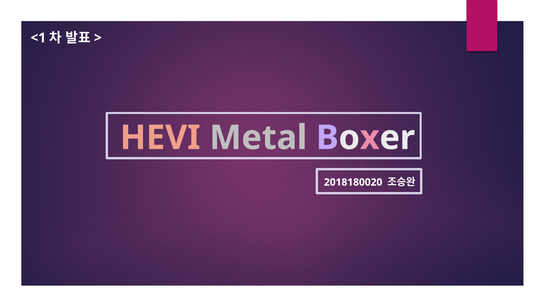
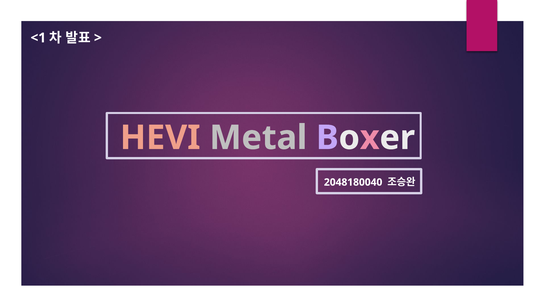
2018180020: 2018180020 -> 2048180040 (353, 182)
